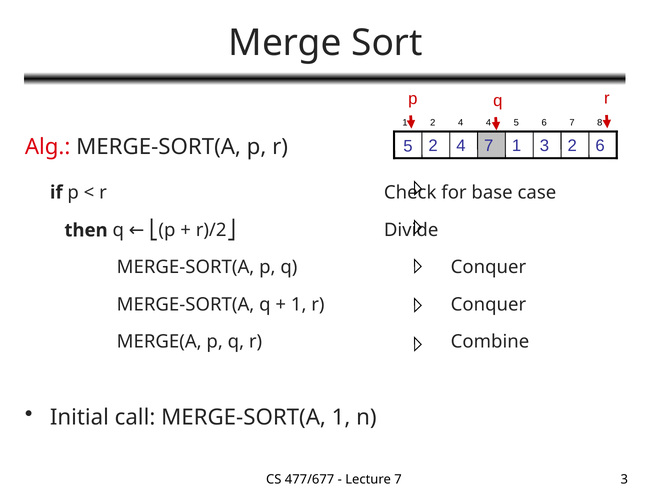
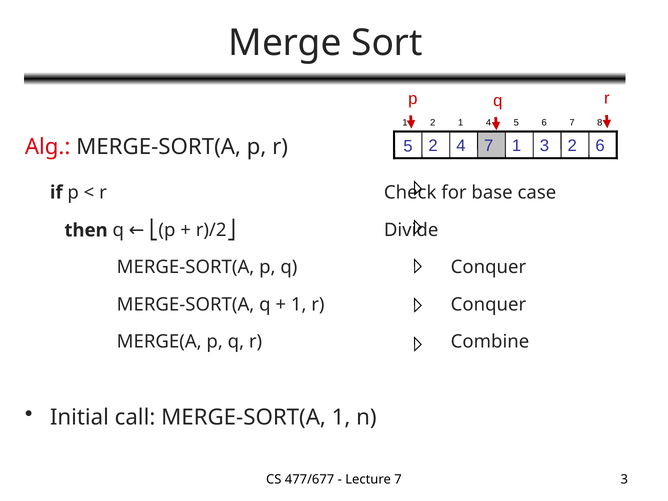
2 4: 4 -> 1 (461, 123)
